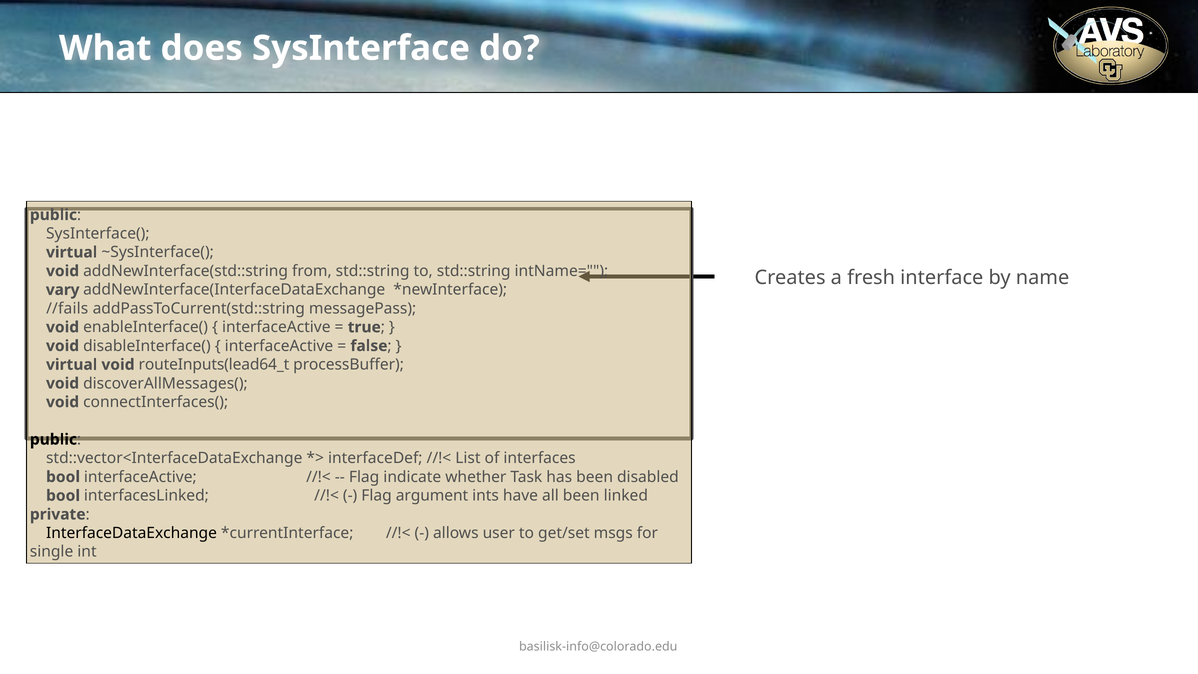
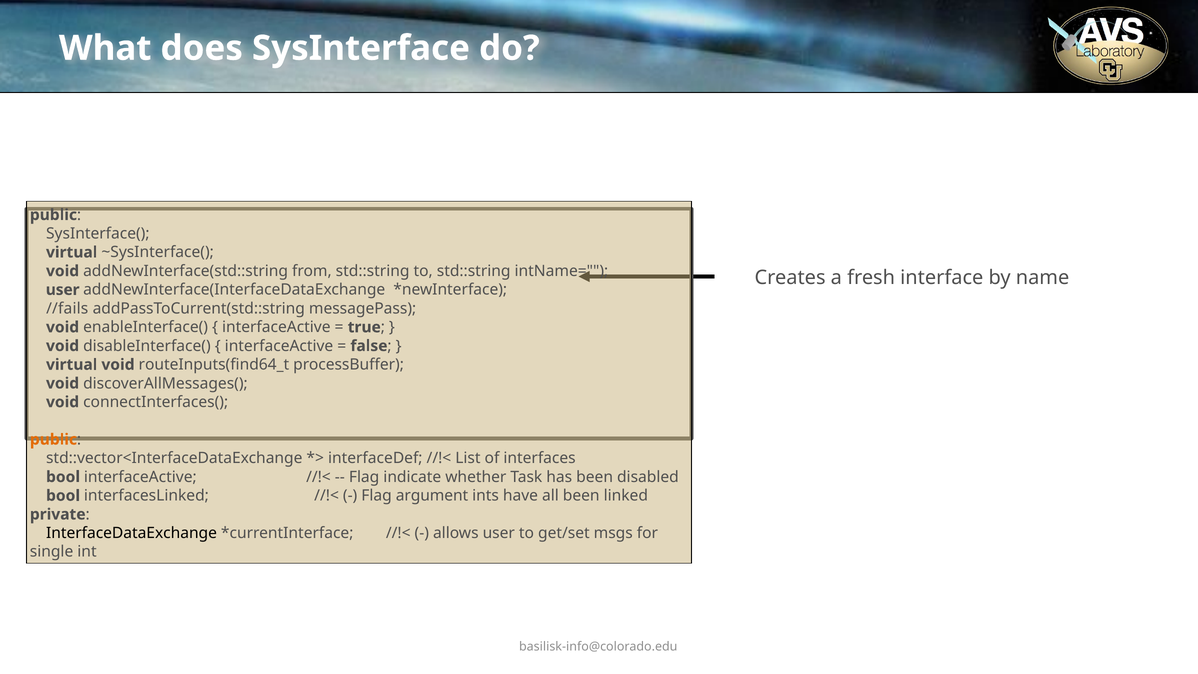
vary: vary -> user (63, 290)
routeInputs(lead64_t: routeInputs(lead64_t -> routeInputs(find64_t (214, 365)
public colour: black -> orange (53, 439)
